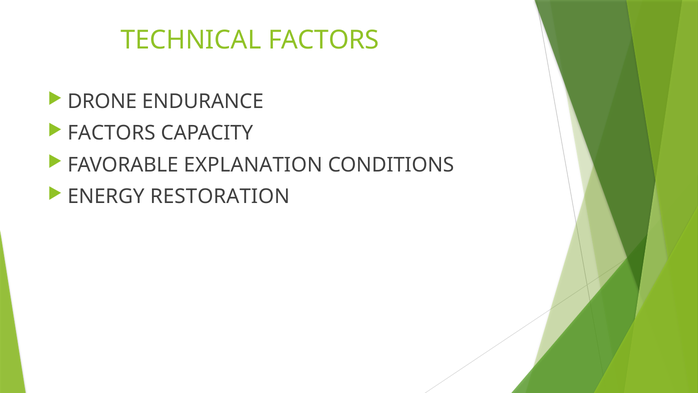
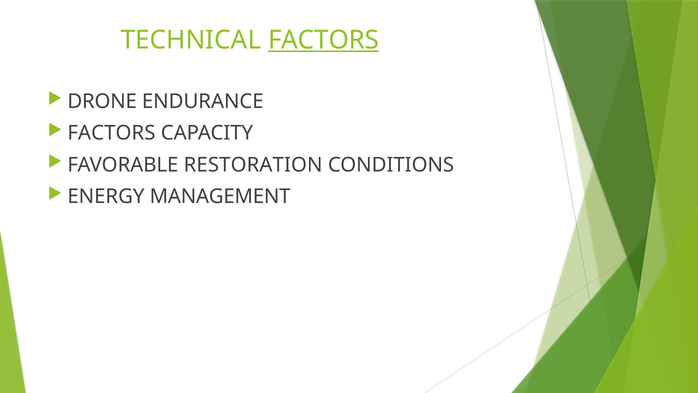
FACTORS underline: none -> present (324, 40)
EXPLANATION: EXPLANATION -> RESTORATION (253, 165)
RESTORATION: RESTORATION -> MANAGEMENT (220, 196)
